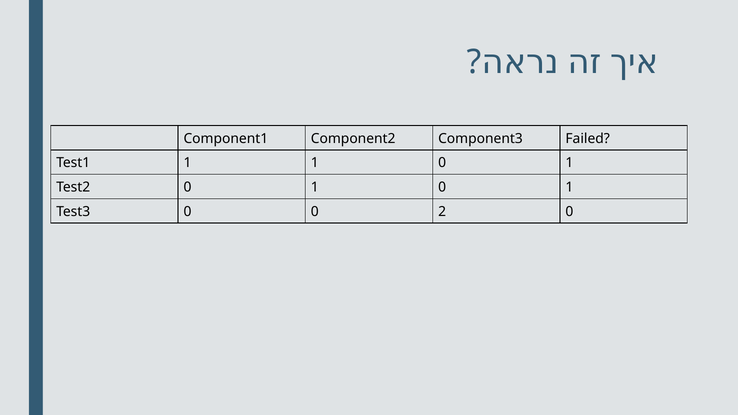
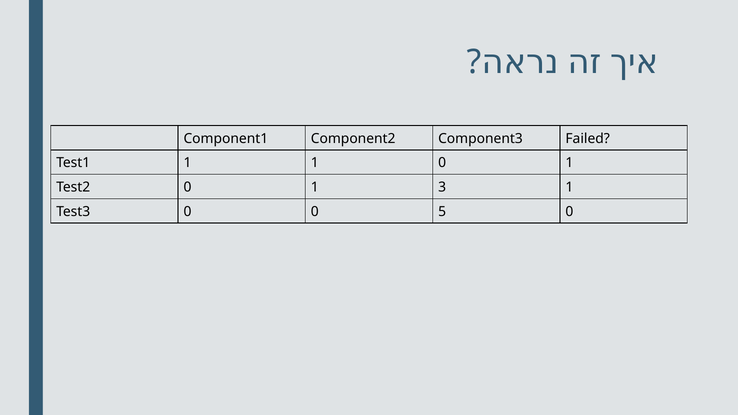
0 1 0: 0 -> 3 (442, 187)
2: 2 -> 5 (442, 212)
